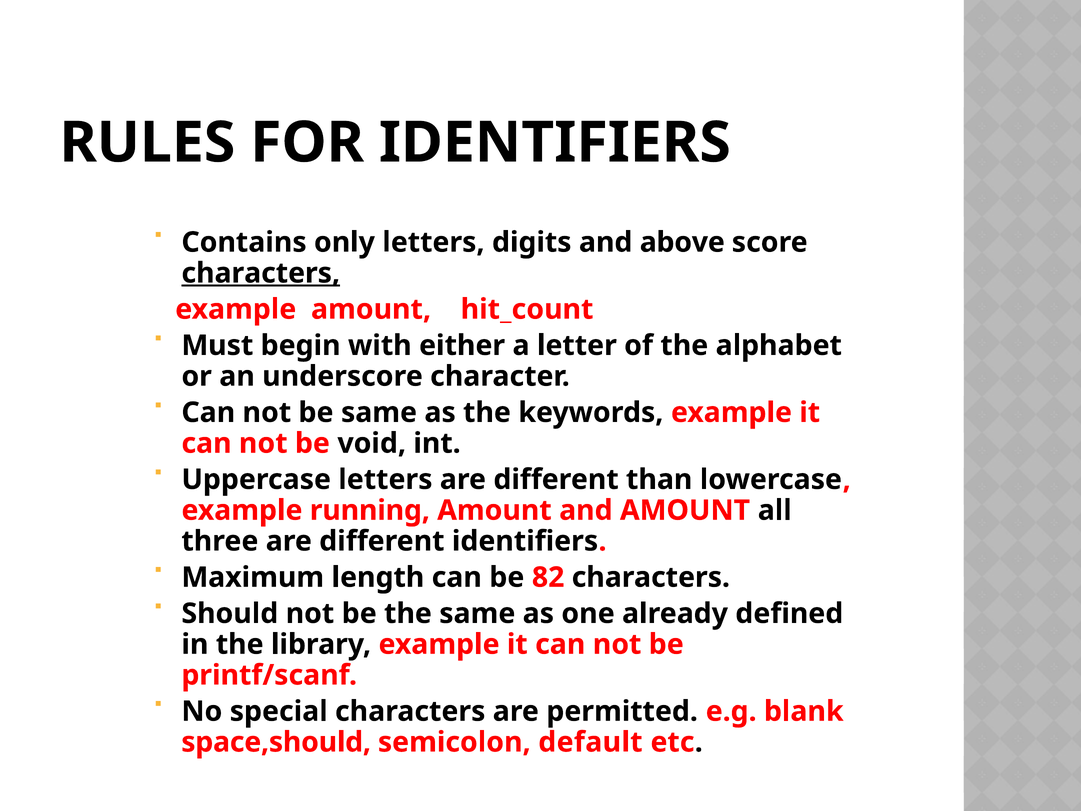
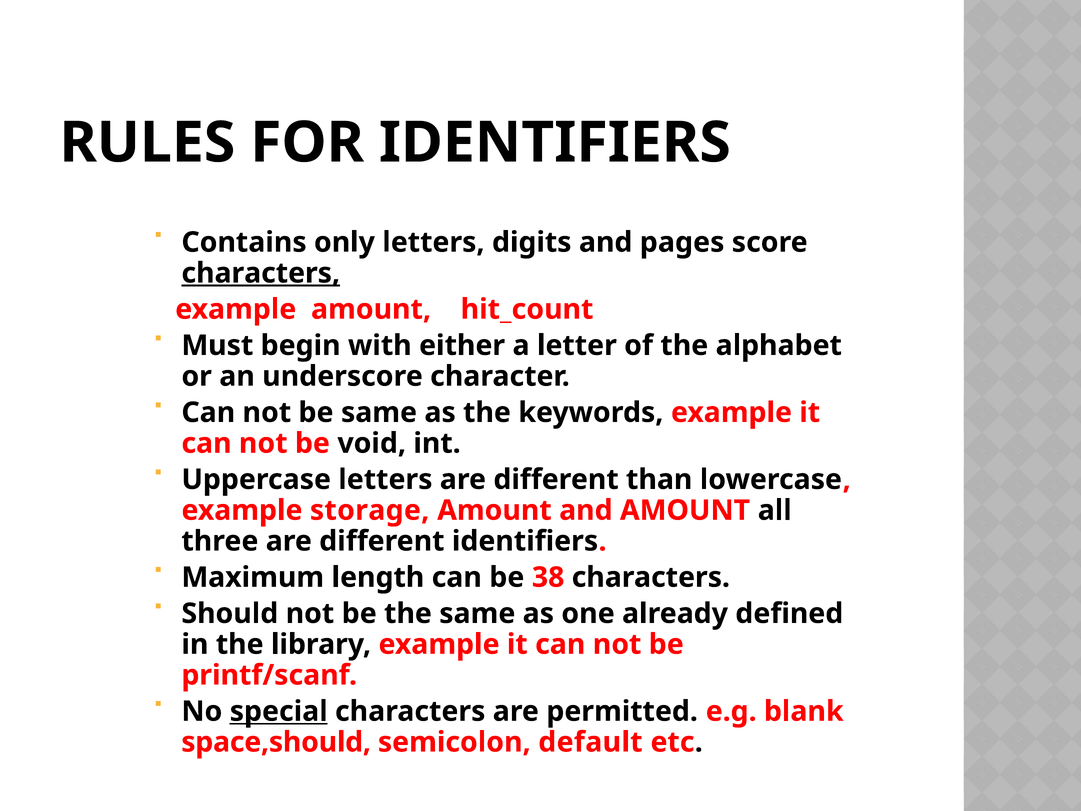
above: above -> pages (682, 242)
running: running -> storage (370, 510)
82: 82 -> 38 (548, 577)
special underline: none -> present (279, 711)
